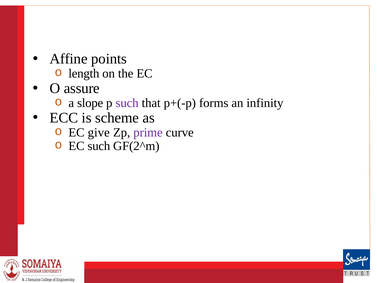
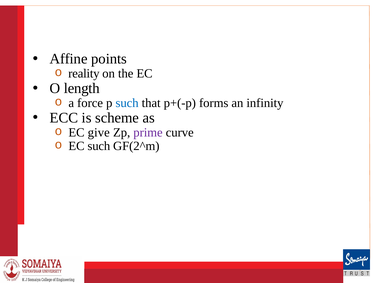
length: length -> reality (84, 73)
assure: assure -> length (82, 88)
slope: slope -> force (90, 103)
such colour: purple -> blue (127, 103)
